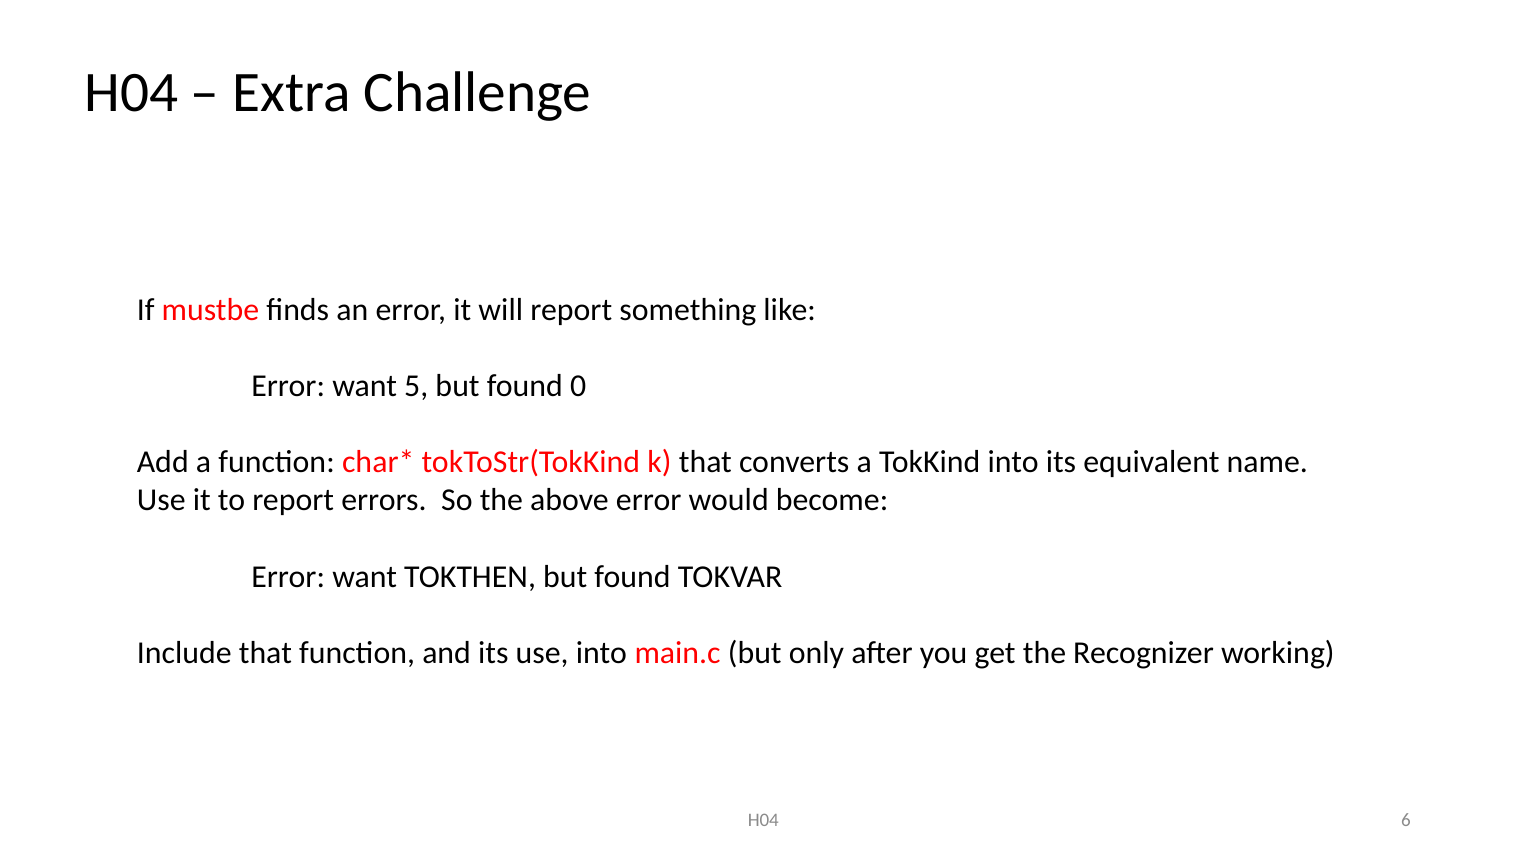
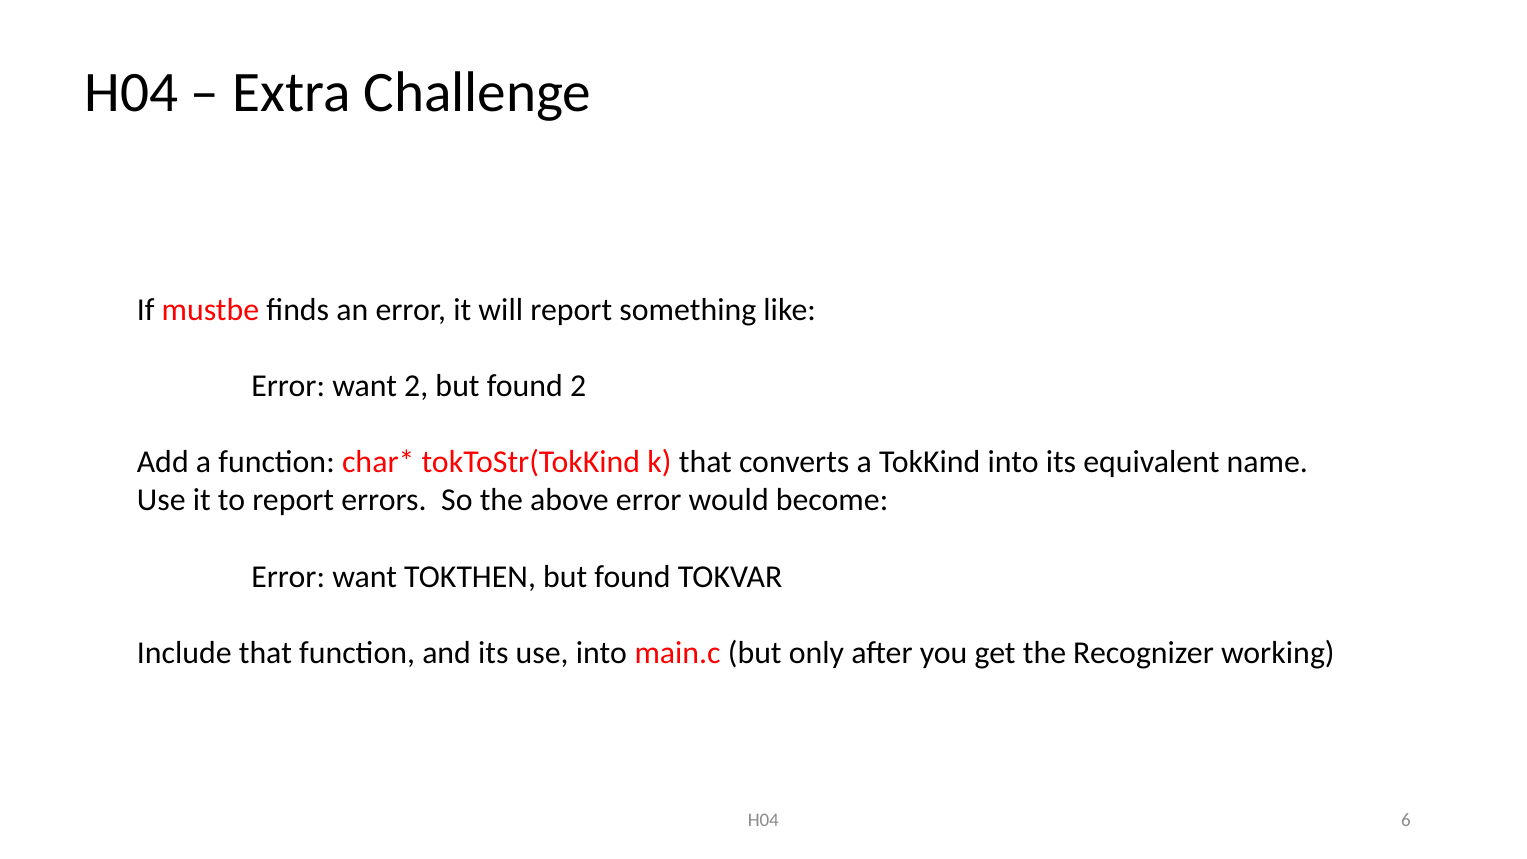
want 5: 5 -> 2 (416, 386)
found 0: 0 -> 2 (578, 386)
